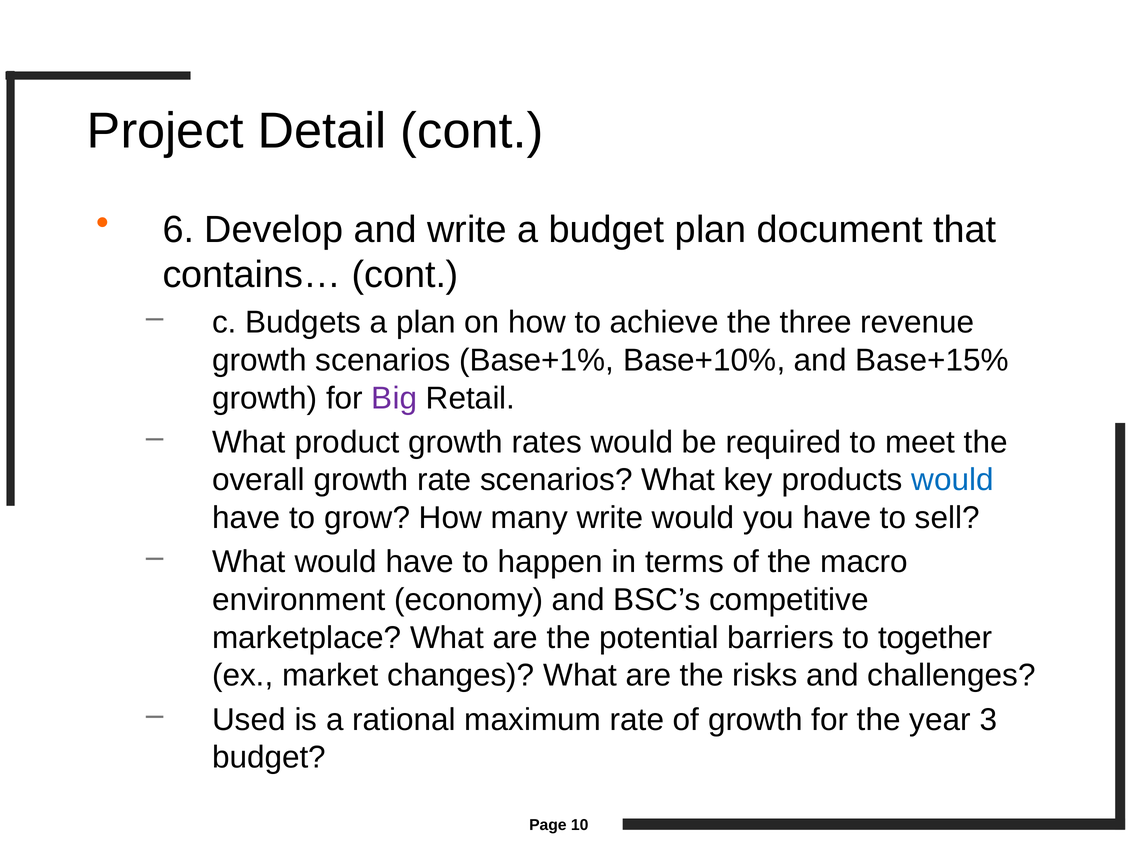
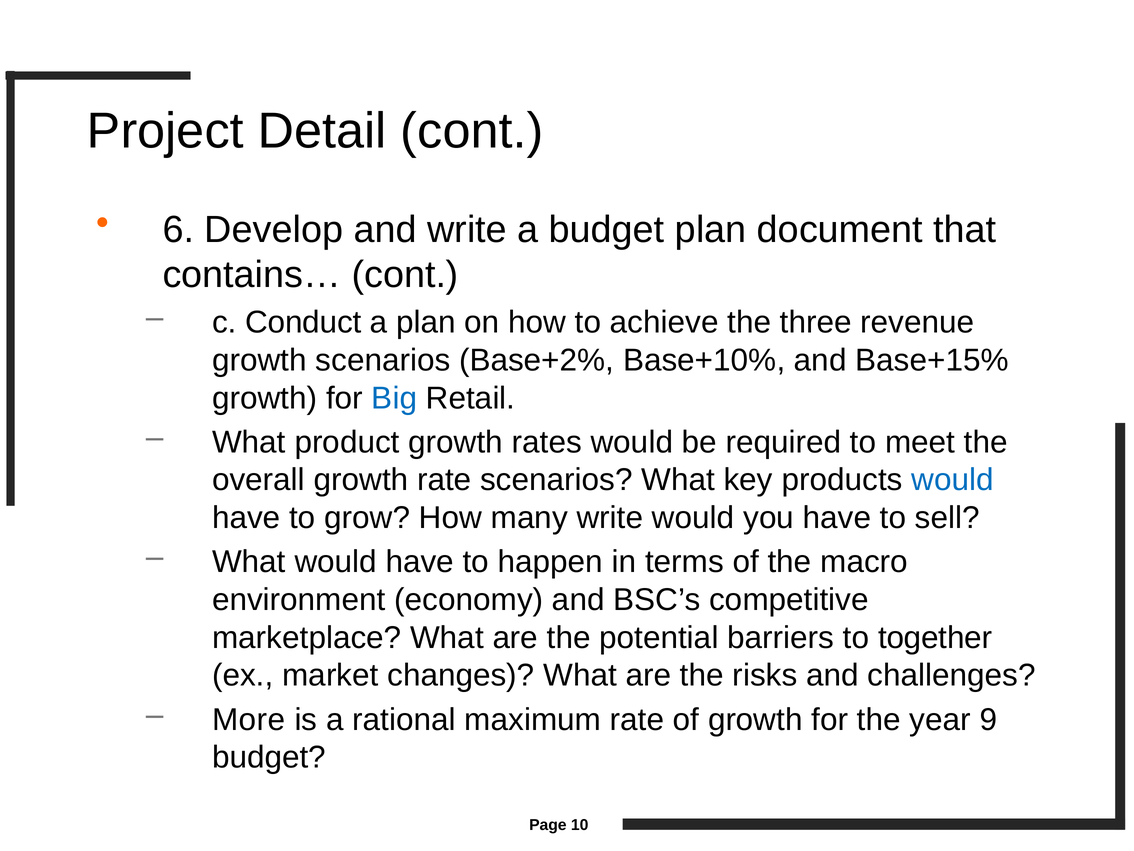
Budgets: Budgets -> Conduct (303, 322)
Base+1%: Base+1% -> Base+2% (537, 360)
Big colour: purple -> blue (394, 398)
Used: Used -> More (249, 719)
3: 3 -> 9 (988, 719)
